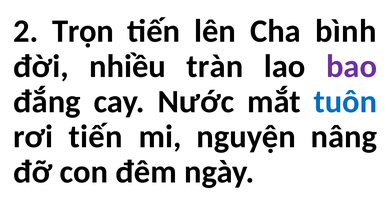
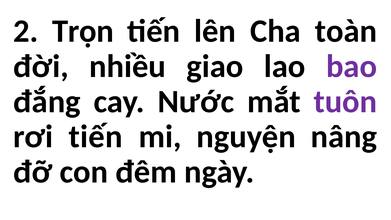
bình: bình -> toàn (346, 31)
tràn: tràn -> giao (215, 66)
tuôn colour: blue -> purple (345, 102)
